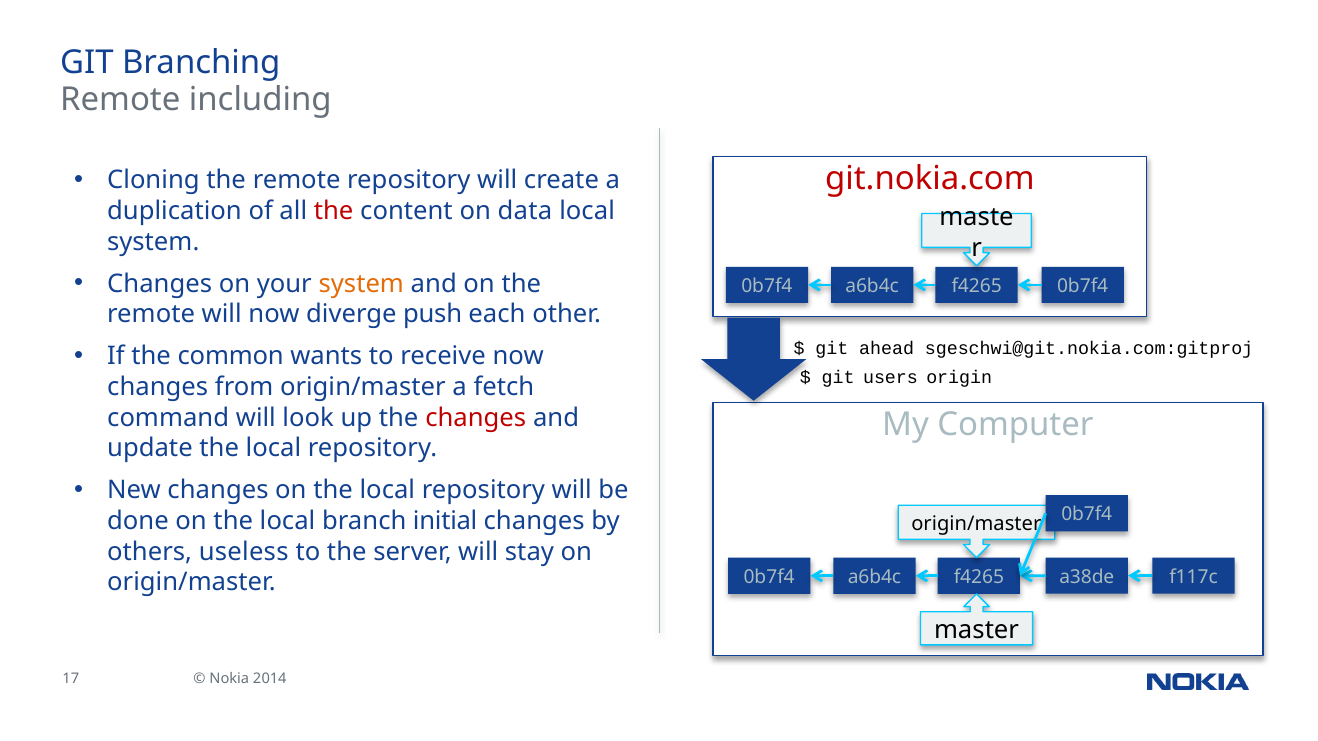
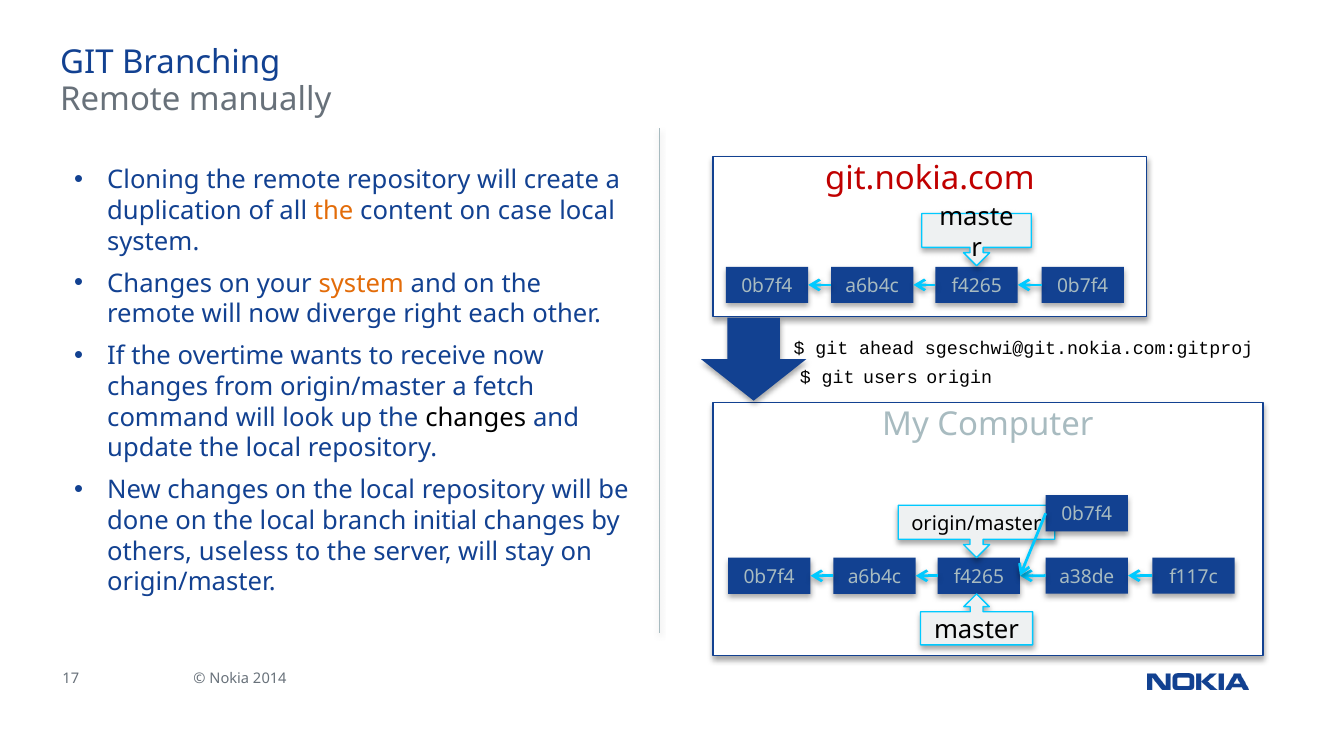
including: including -> manually (260, 100)
the colour: red -> orange (334, 211)
data: data -> case (525, 211)
push: push -> right (432, 315)
common: common -> overtime (231, 356)
changes colour: red -> black (476, 418)
